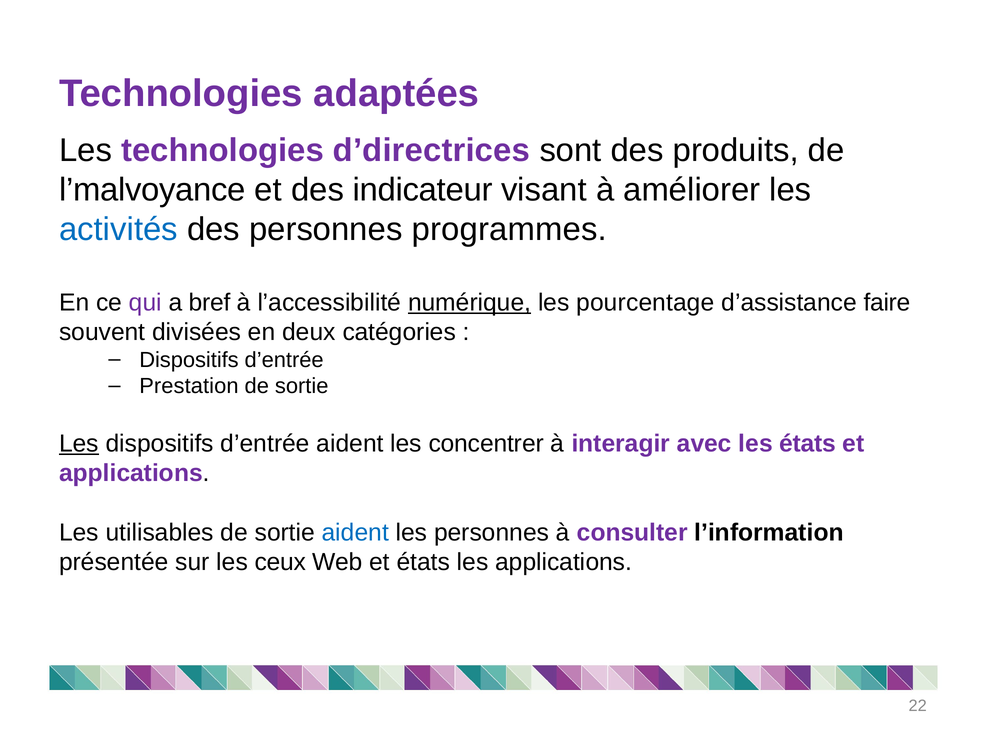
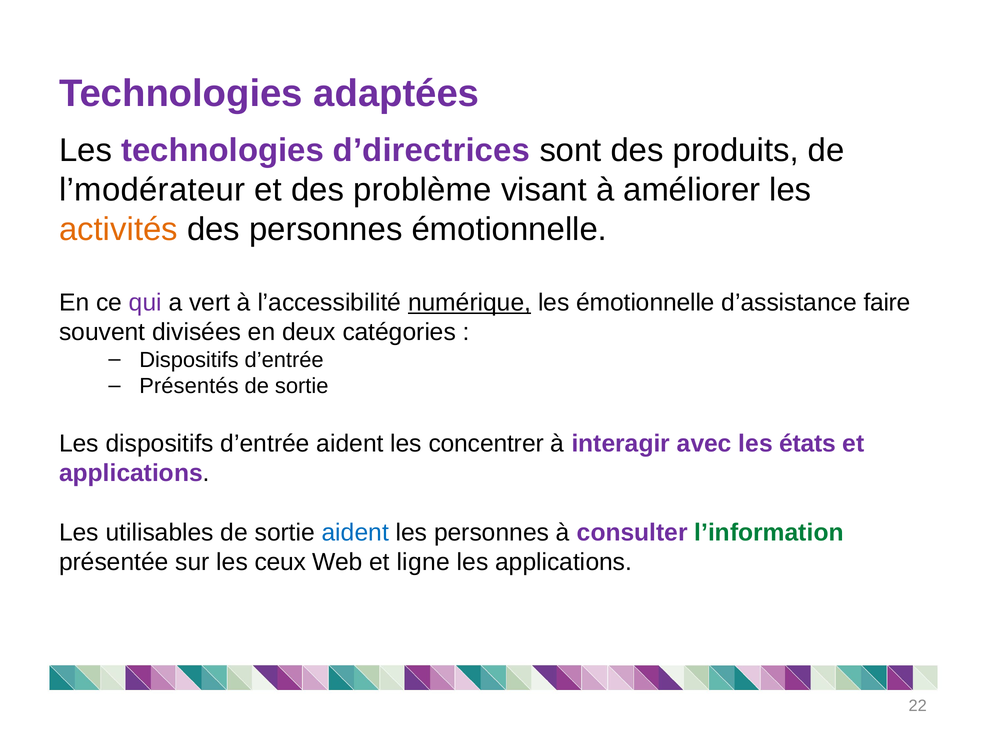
l’malvoyance: l’malvoyance -> l’modérateur (152, 190)
indicateur: indicateur -> problème (422, 190)
activités colour: blue -> orange (118, 229)
personnes programmes: programmes -> émotionnelle (509, 229)
bref: bref -> vert (210, 303)
les pourcentage: pourcentage -> émotionnelle (645, 303)
Prestation: Prestation -> Présentés (189, 386)
Les underline: present -> none (79, 444)
l’information colour: black -> green (769, 533)
et états: états -> ligne (423, 562)
